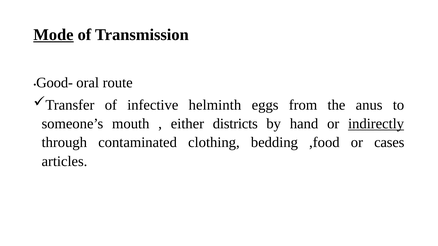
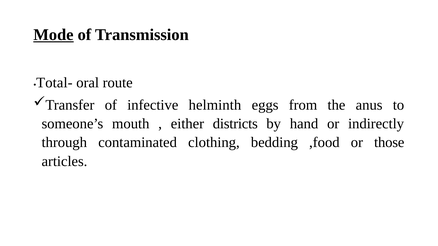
Good-: Good- -> Total- (54, 83)
indirectly underline: present -> none (376, 124)
cases: cases -> those (389, 143)
